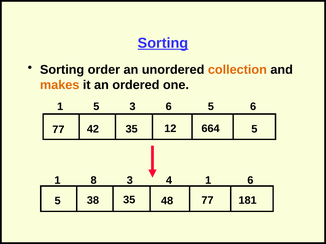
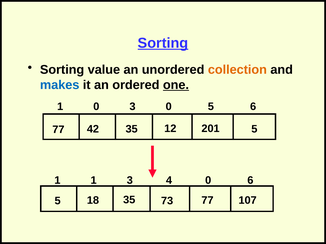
order: order -> value (104, 70)
makes colour: orange -> blue (60, 85)
one underline: none -> present (176, 85)
1 5: 5 -> 0 (96, 107)
3 6: 6 -> 0 (169, 107)
664: 664 -> 201 (211, 129)
1 8: 8 -> 1 (94, 181)
4 1: 1 -> 0 (208, 181)
38: 38 -> 18 (93, 201)
48: 48 -> 73 (167, 201)
181: 181 -> 107 (248, 201)
